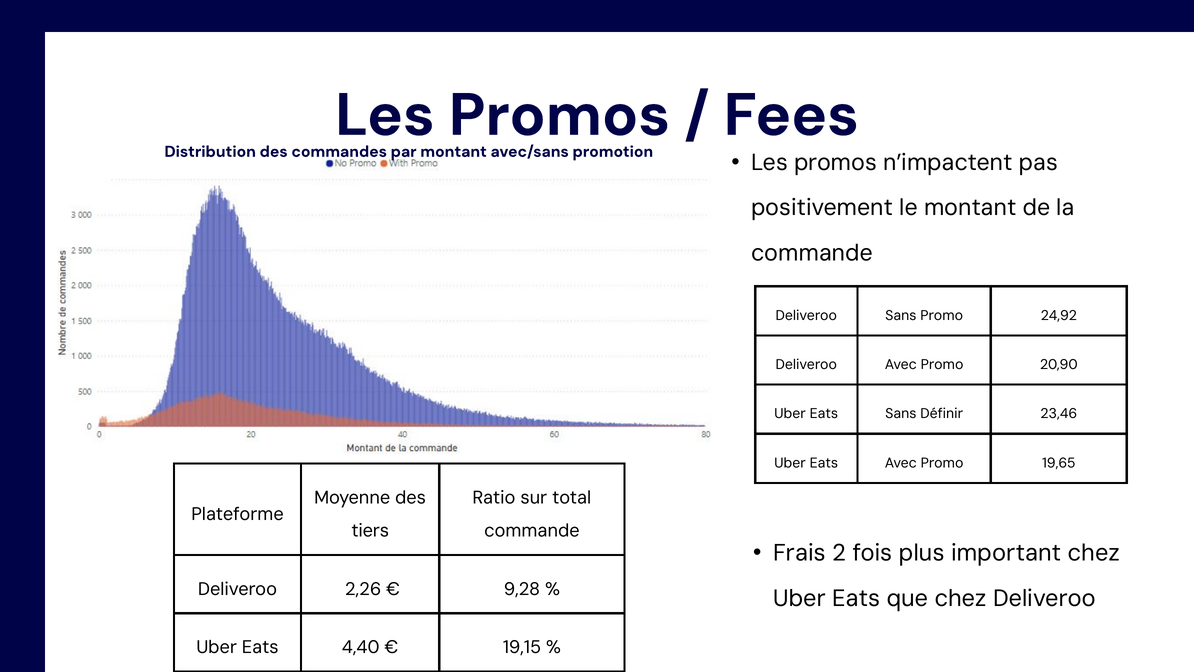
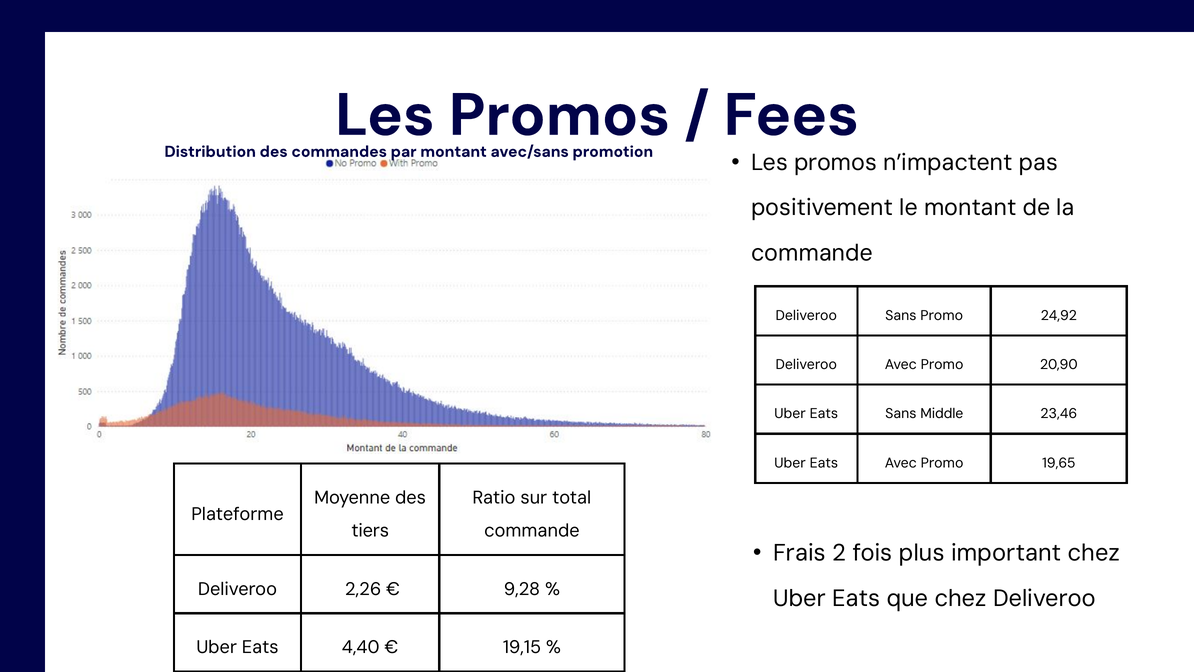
Définir: Définir -> Middle (942, 414)
